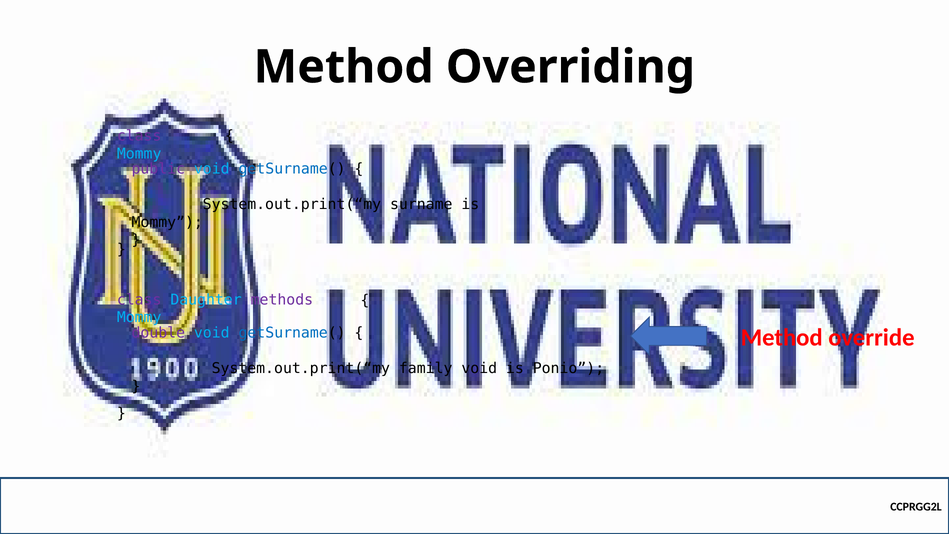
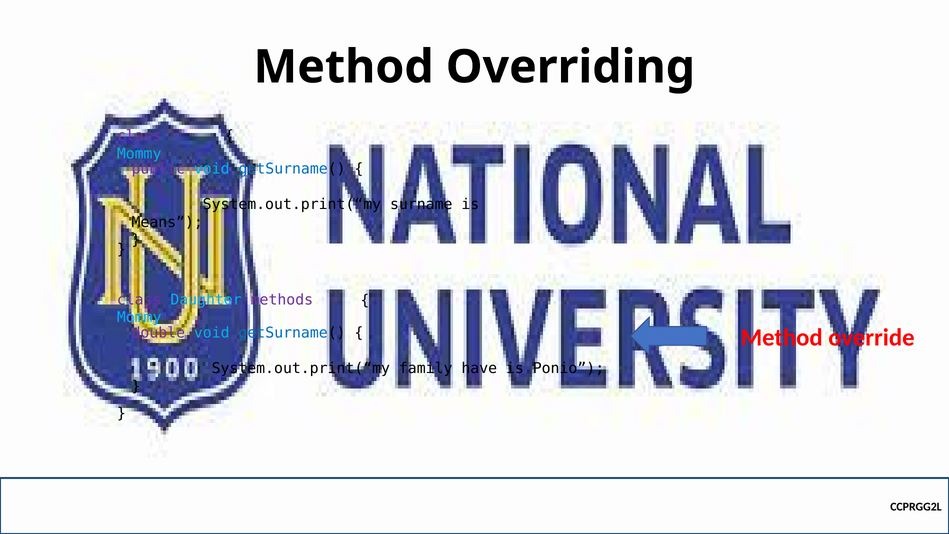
Mommy: Mommy -> Means (167, 222)
family void: void -> have (479, 368)
